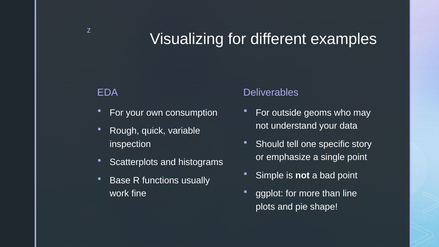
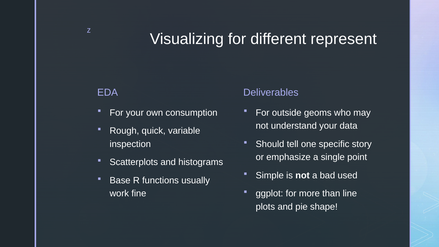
examples: examples -> represent (344, 39)
bad point: point -> used (348, 175)
